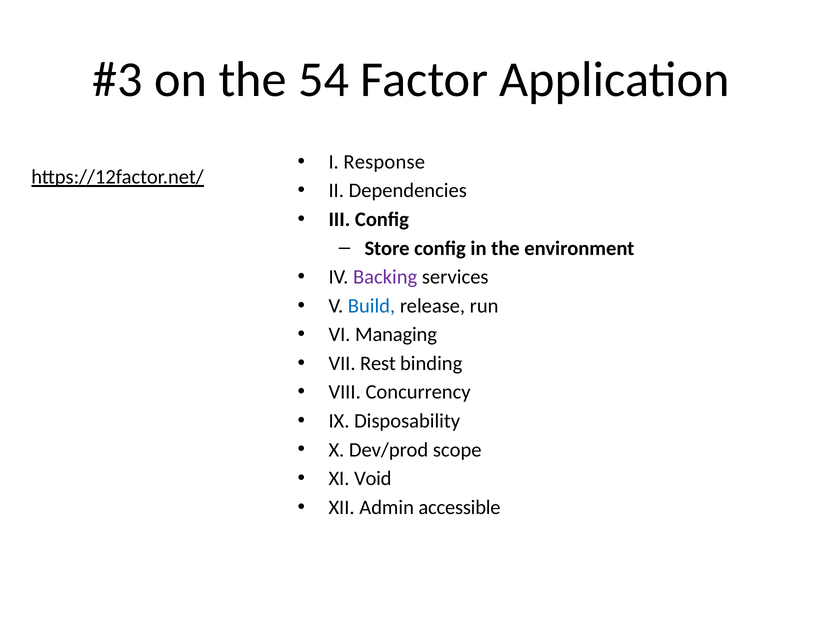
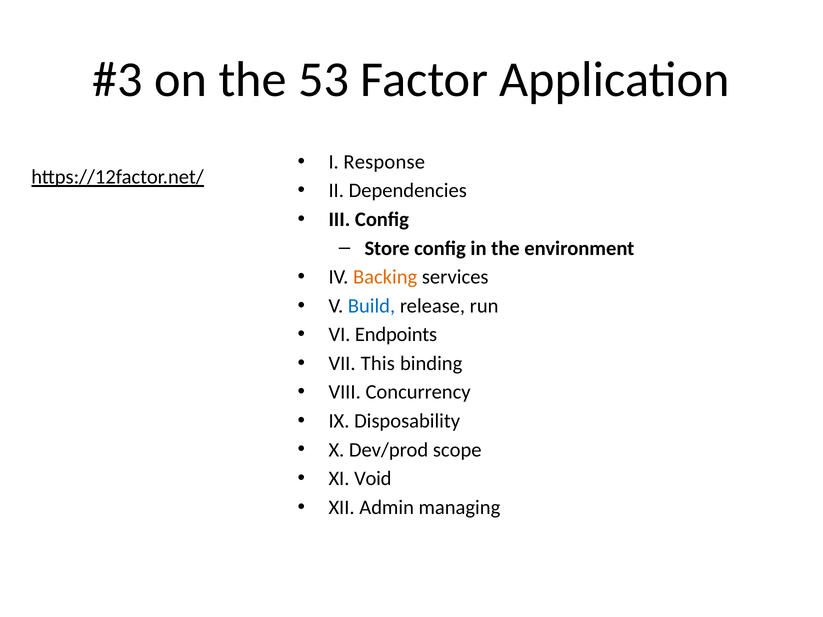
54: 54 -> 53 (324, 80)
Backing colour: purple -> orange (385, 277)
Managing: Managing -> Endpoints (396, 335)
Rest: Rest -> This (378, 364)
accessible: accessible -> managing (459, 508)
